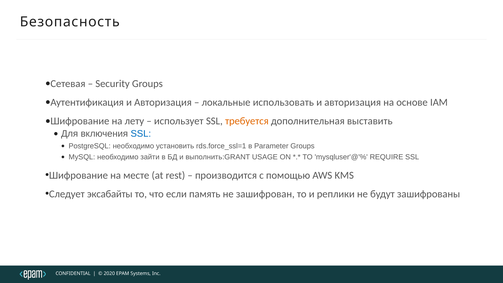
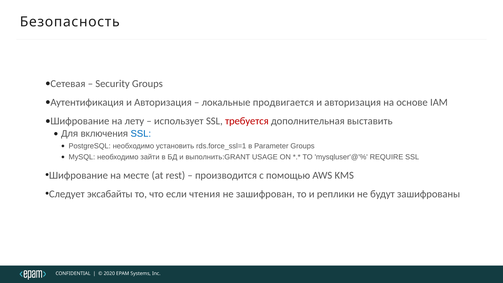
использовать: использовать -> продвигается (283, 102)
требуется colour: orange -> red (247, 121)
память: память -> чтения (205, 194)
